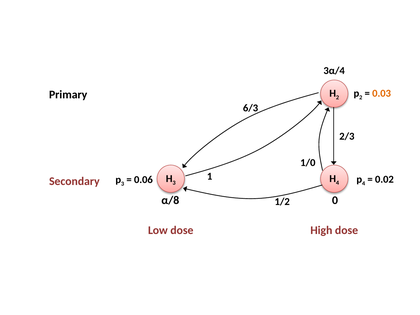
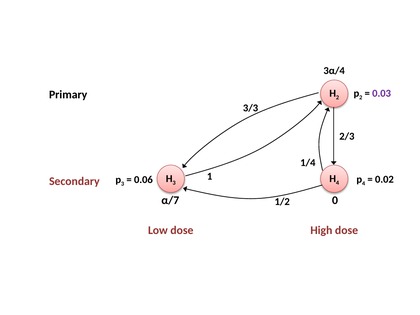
0.03 colour: orange -> purple (382, 93)
6/3: 6/3 -> 3/3 (251, 108)
1/0: 1/0 -> 1/4 (308, 163)
α/8: α/8 -> α/7 (170, 200)
